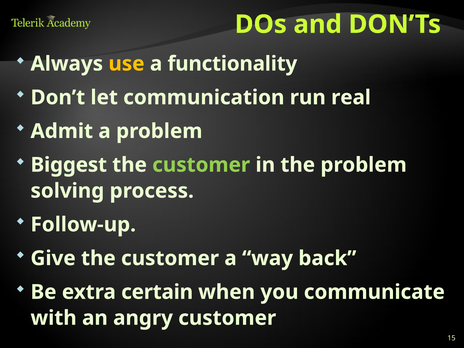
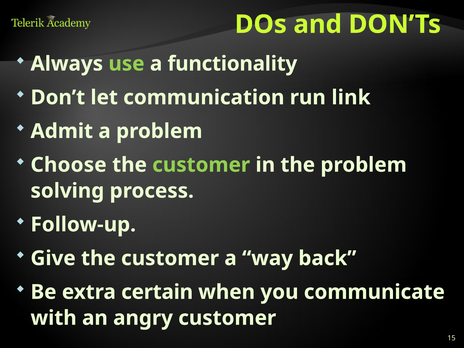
use colour: yellow -> light green (126, 64)
real: real -> link (351, 97)
Biggest: Biggest -> Choose (69, 165)
